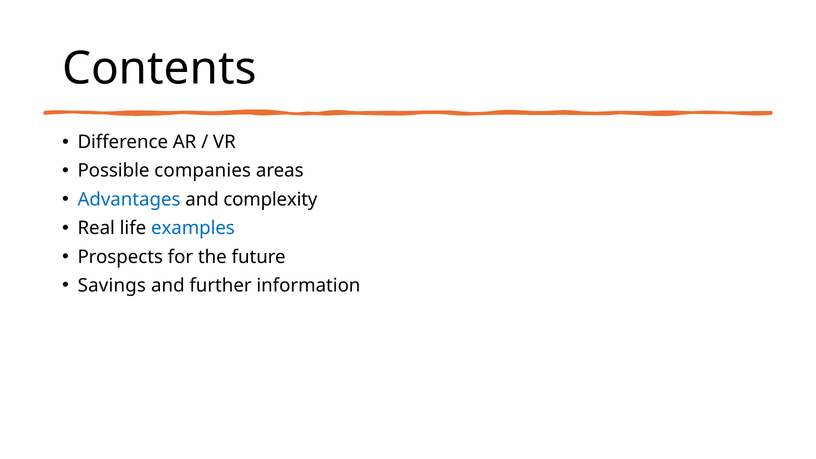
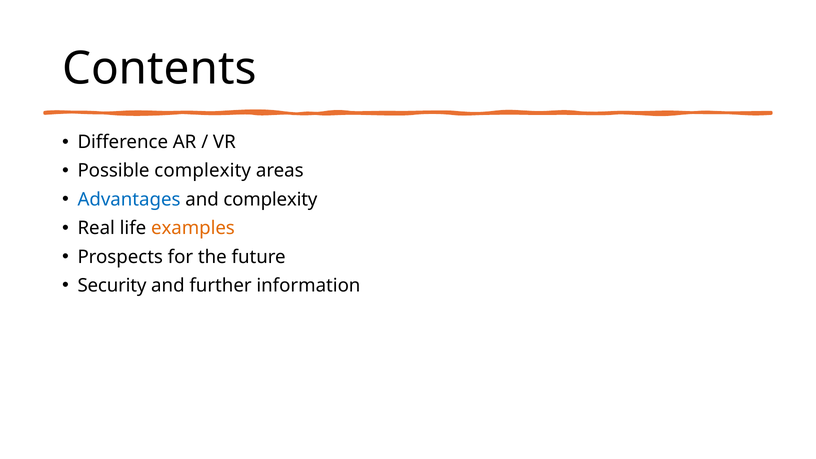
Possible companies: companies -> complexity (203, 171)
examples colour: blue -> orange (193, 228)
Savings: Savings -> Security (112, 286)
